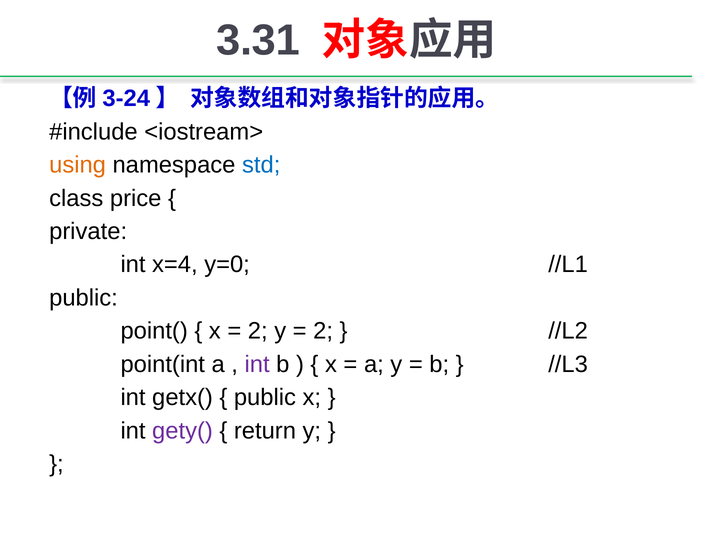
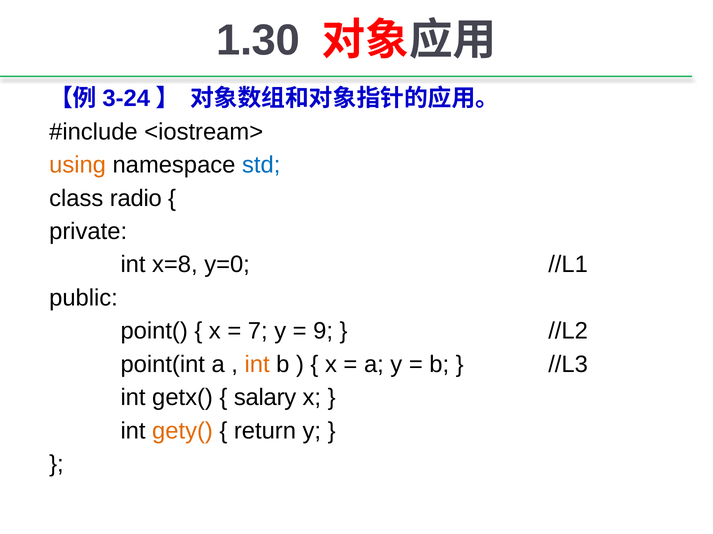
3.31: 3.31 -> 1.30 (258, 40)
price: price -> radio (136, 199)
x=4: x=4 -> x=8 (175, 265)
2: 2 -> 7 (258, 332)
2: 2 -> 9 (323, 332)
int colour: purple -> orange (257, 365)
public: public -> salary (265, 398)
gety( colour: purple -> orange (182, 431)
